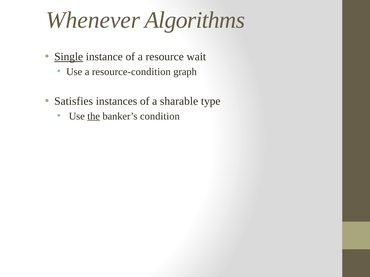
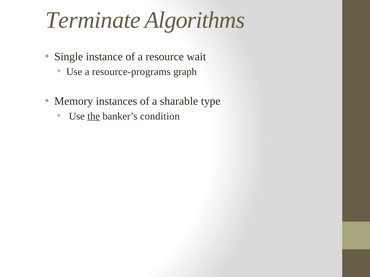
Whenever: Whenever -> Terminate (93, 20)
Single underline: present -> none (69, 57)
resource-condition: resource-condition -> resource-programs (131, 72)
Satisfies: Satisfies -> Memory (74, 101)
